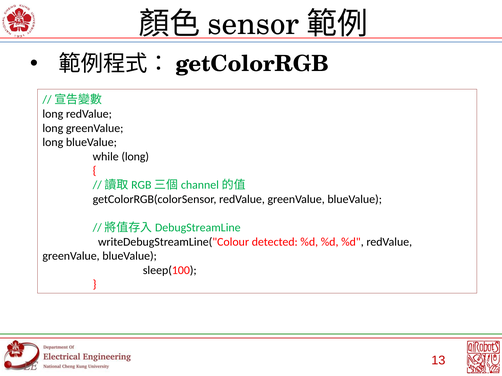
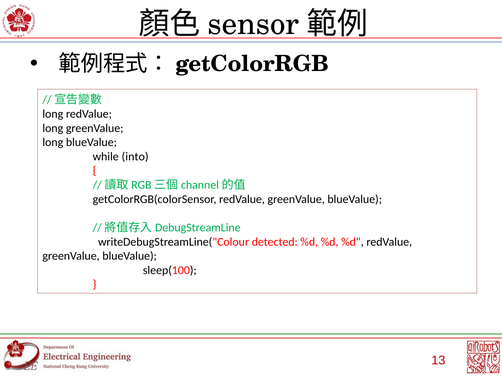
while long: long -> into (135, 157)
